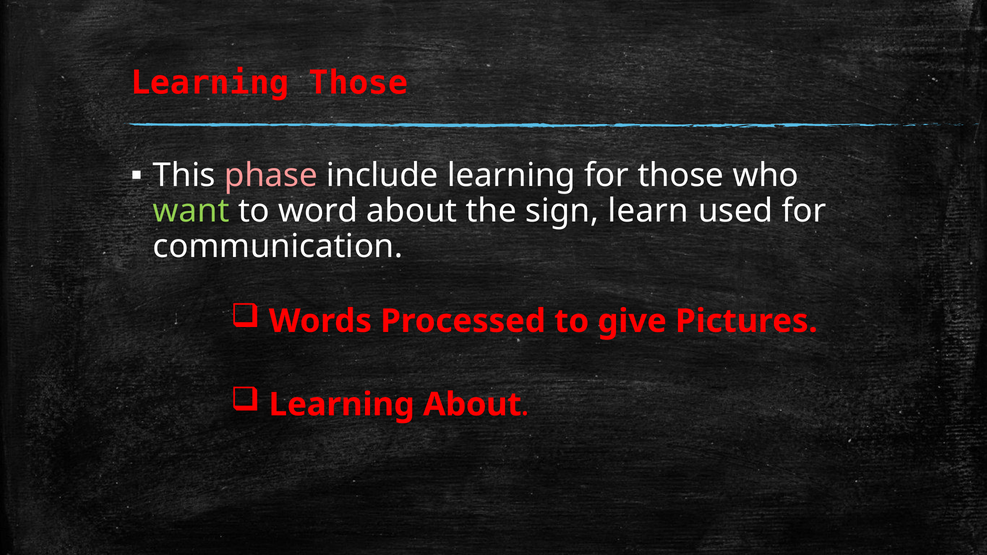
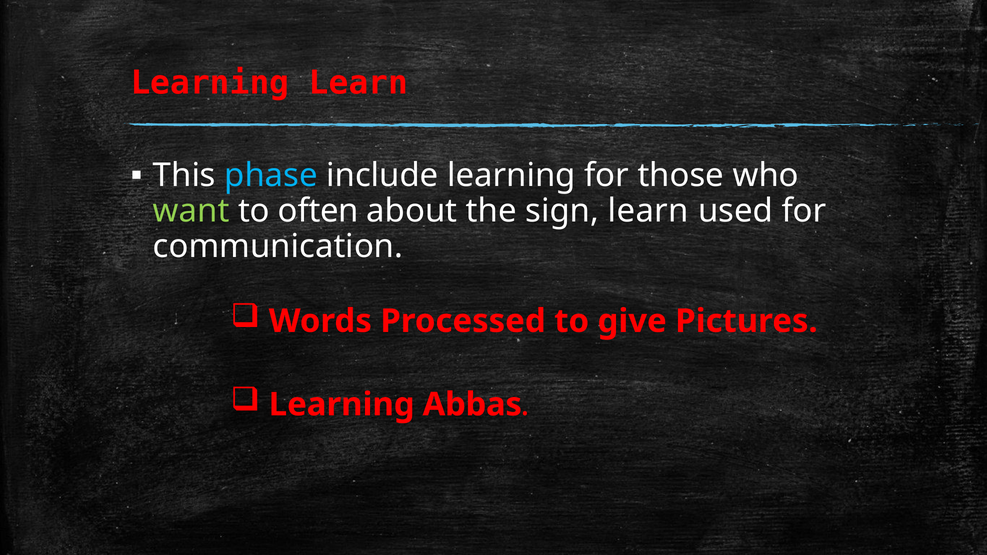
Learning Those: Those -> Learn (358, 83)
phase colour: pink -> light blue (271, 176)
word: word -> often (318, 211)
Learning About: About -> Abbas (472, 405)
